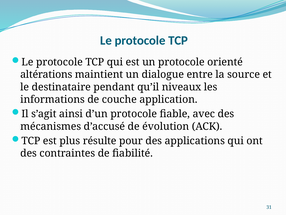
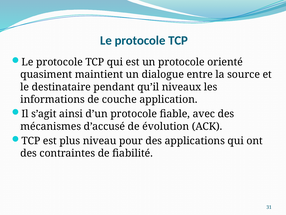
altérations: altérations -> quasiment (46, 74)
résulte: résulte -> niveau (100, 141)
